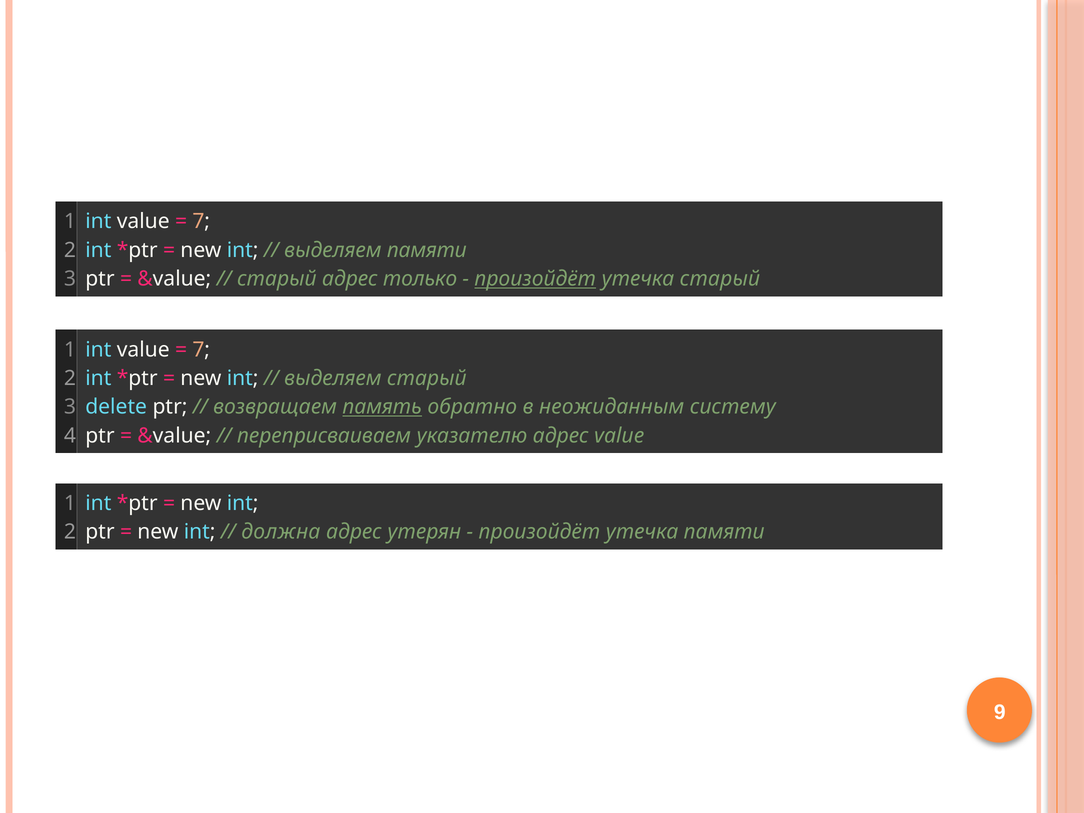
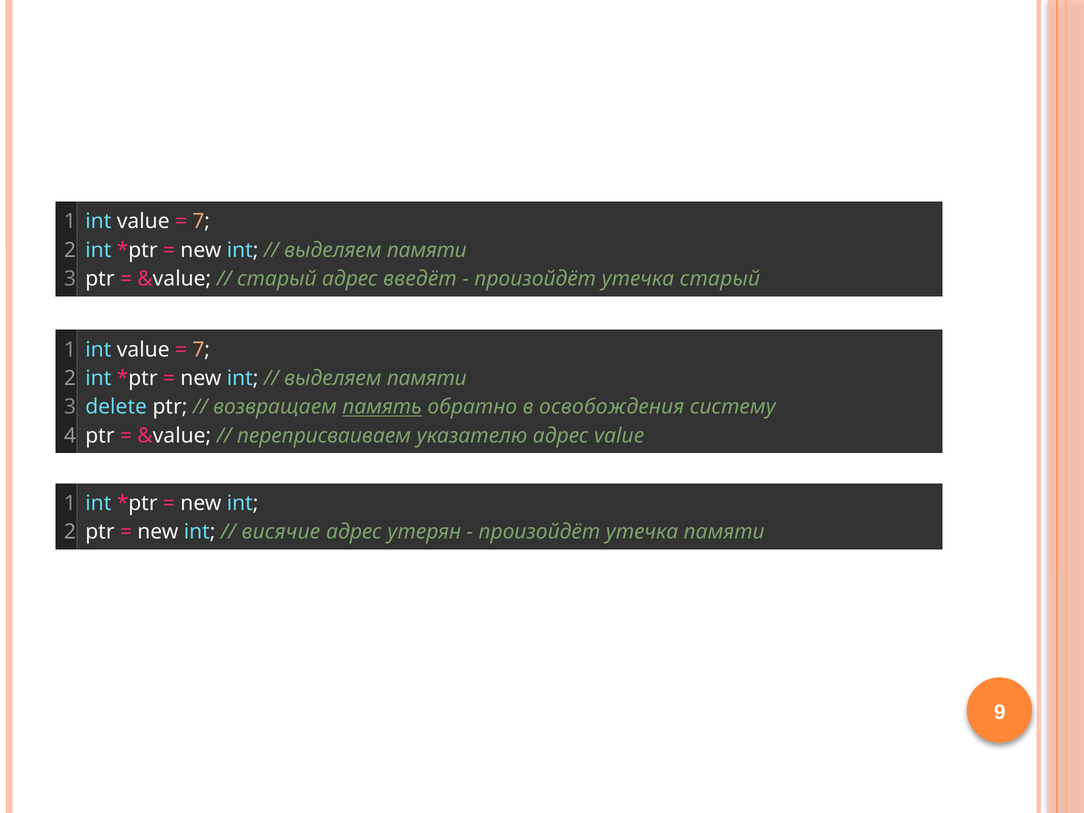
только: только -> введёт (420, 279)
произойдёт underline: present -> none (535, 279)
старый: старый -> памяти (427, 378)
неожиданным: неожиданным -> освобождения (612, 407)
должна: должна -> висячие (281, 532)
